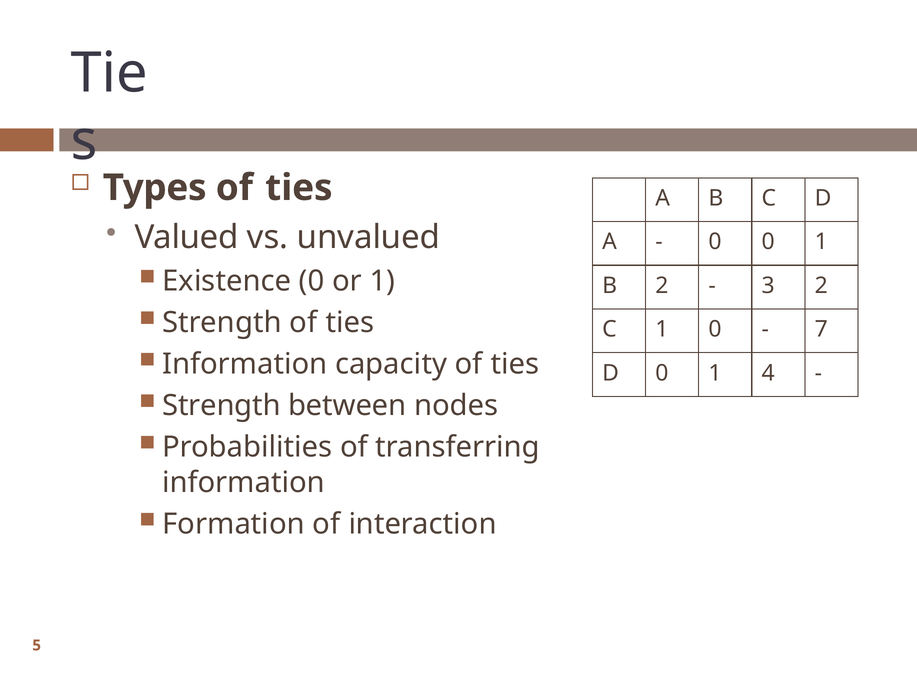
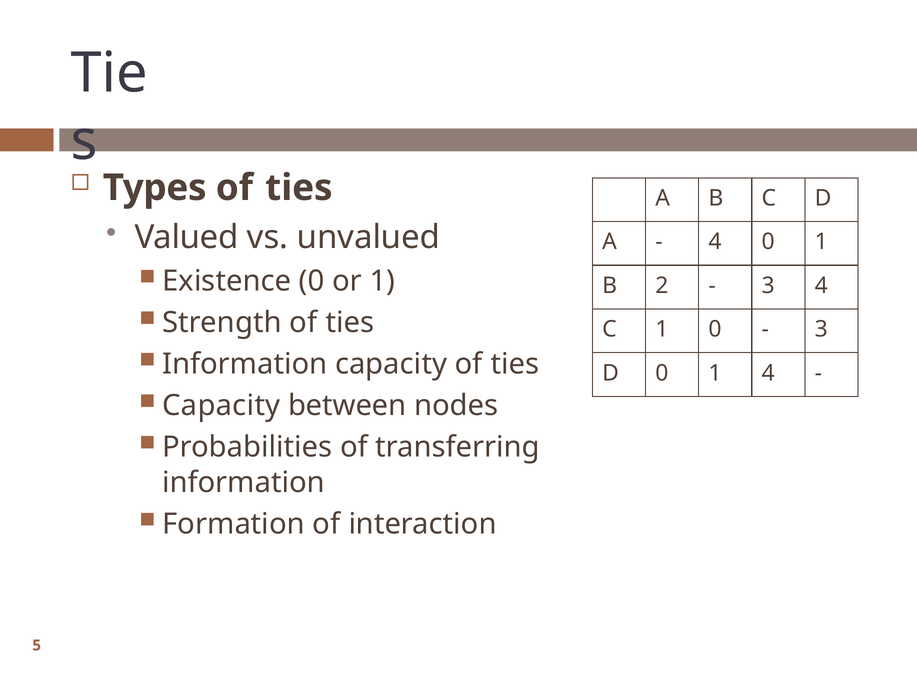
0: 0 -> 4 (715, 242)
3 2: 2 -> 4 (821, 285)
7: 7 -> 3 (821, 329)
Strength: Strength -> Capacity (221, 406)
